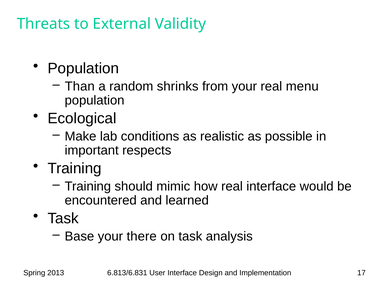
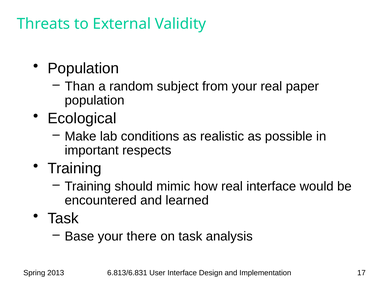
shrinks: shrinks -> subject (178, 86)
menu: menu -> paper (302, 86)
